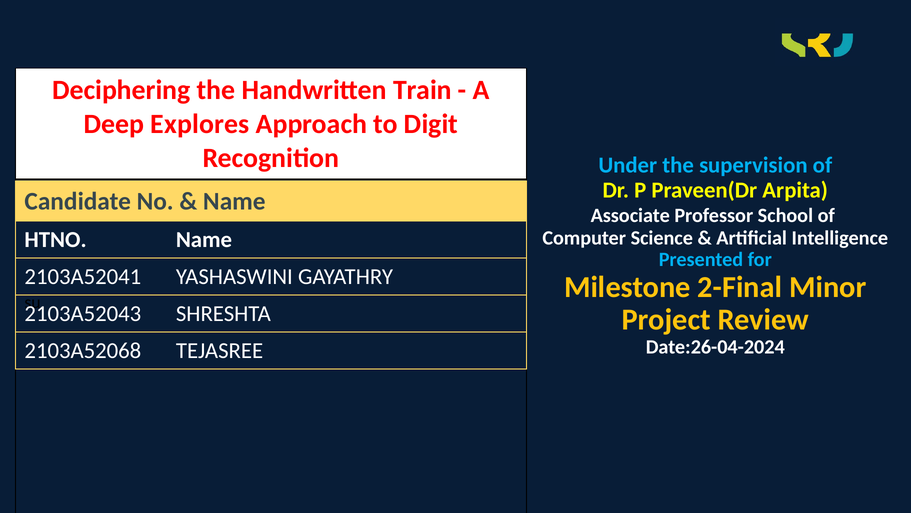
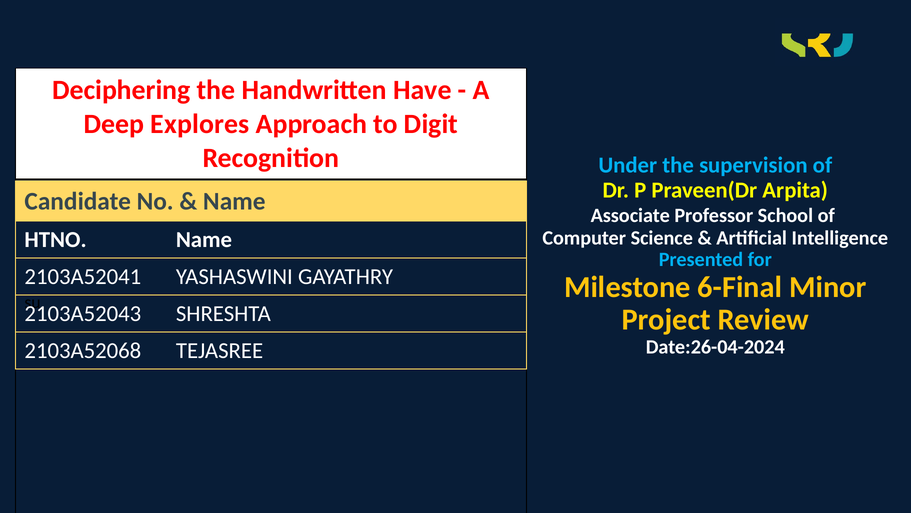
Train: Train -> Have (422, 90)
2-Final: 2-Final -> 6-Final (740, 287)
